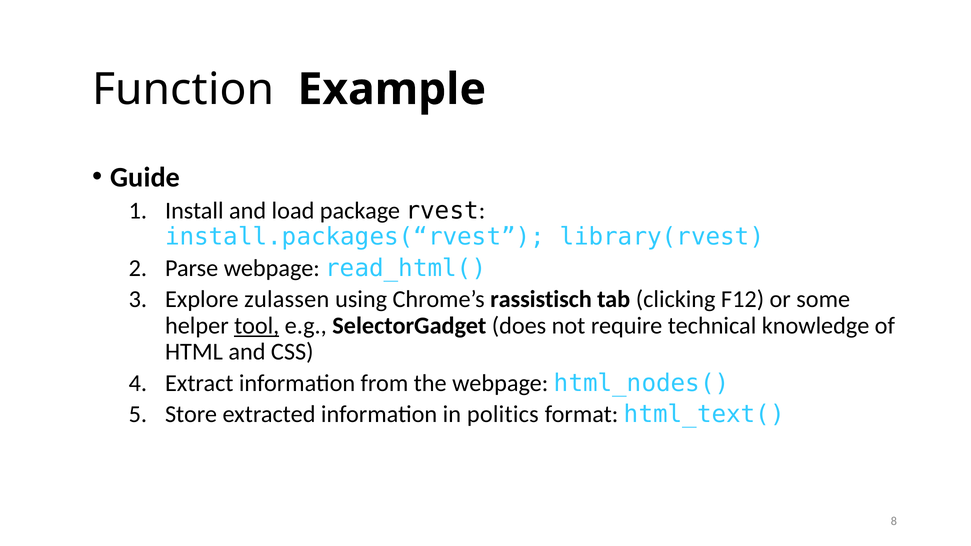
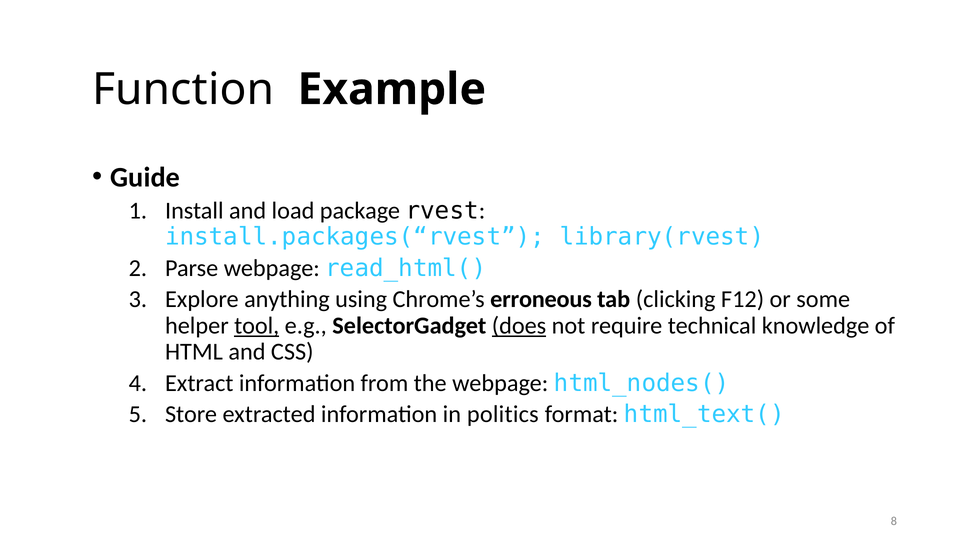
zulassen: zulassen -> anything (287, 300)
rassistisch: rassistisch -> erroneous (541, 300)
does underline: none -> present (519, 326)
